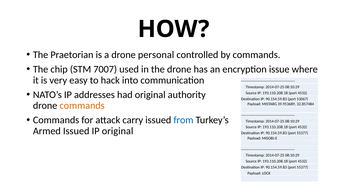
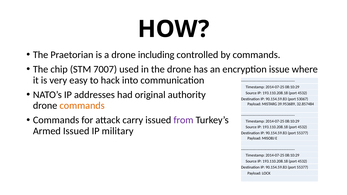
personal: personal -> including (156, 55)
from colour: blue -> purple (183, 120)
IP original: original -> military (118, 131)
